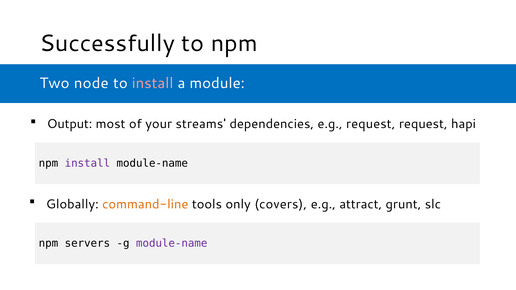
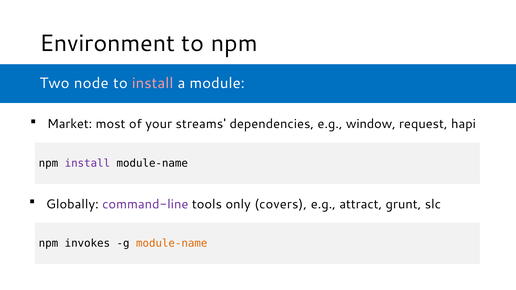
Successfully: Successfully -> Environment (107, 43)
Output: Output -> Market (70, 124)
e.g request: request -> window (371, 124)
command-line colour: orange -> purple (145, 204)
servers: servers -> invokes (87, 244)
module-name colour: purple -> orange (172, 244)
